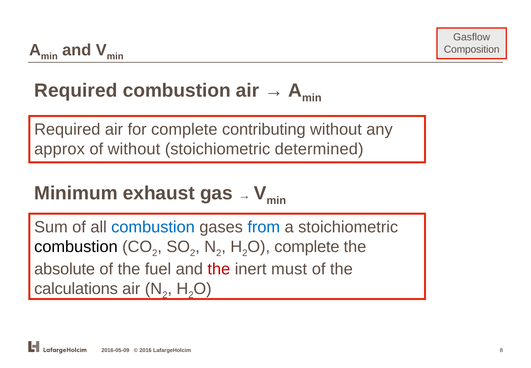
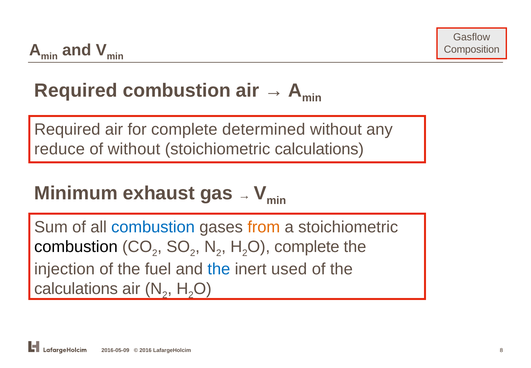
contributing: contributing -> determined (264, 129)
approx: approx -> reduce (60, 149)
stoichiometric determined: determined -> calculations (319, 149)
from colour: blue -> orange (264, 227)
absolute: absolute -> injection (65, 269)
the colour: red -> blue (219, 269)
must: must -> used (289, 269)
